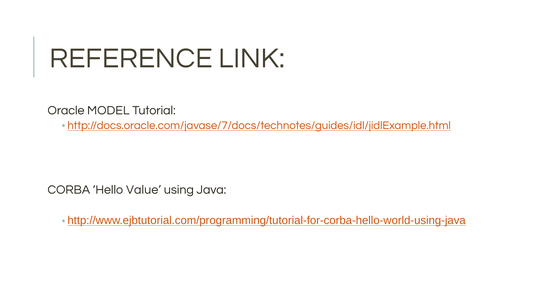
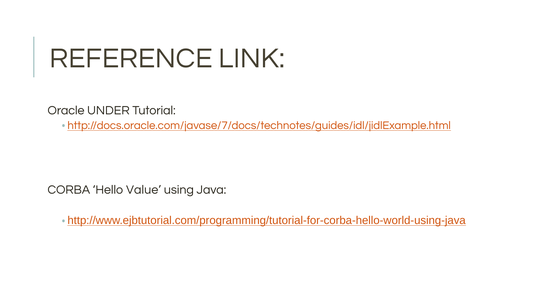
MODEL: MODEL -> UNDER (108, 110)
